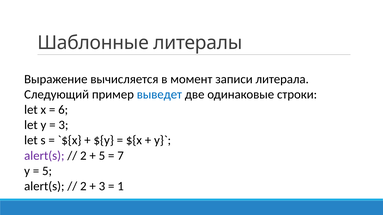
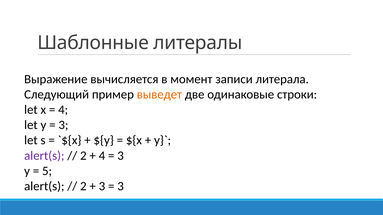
выведет colour: blue -> orange (159, 95)
6: 6 -> 4 (63, 110)
5: 5 -> 4 (102, 156)
7: 7 -> 3 (121, 156)
1: 1 -> 3 (121, 187)
